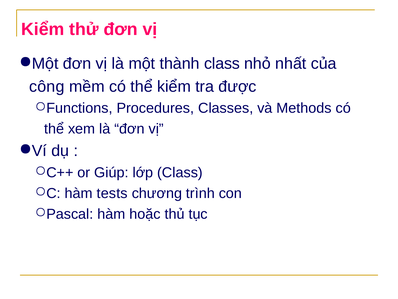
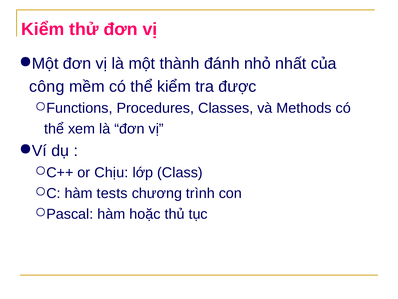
thành class: class -> đánh (222, 64)
Giúp: Giúp -> Chịu (111, 172)
